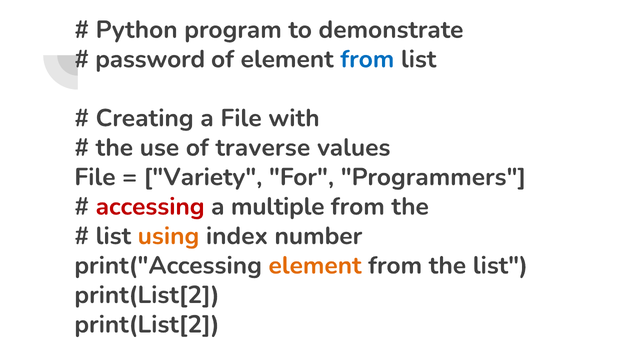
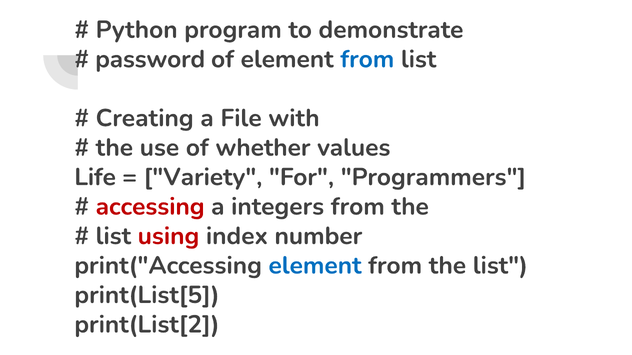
traverse: traverse -> whether (263, 148)
File: File -> Life (95, 177)
multiple: multiple -> integers (278, 207)
using colour: orange -> red (168, 236)
element colour: orange -> blue (315, 266)
print(List[2: print(List[2 -> print(List[5 (147, 295)
